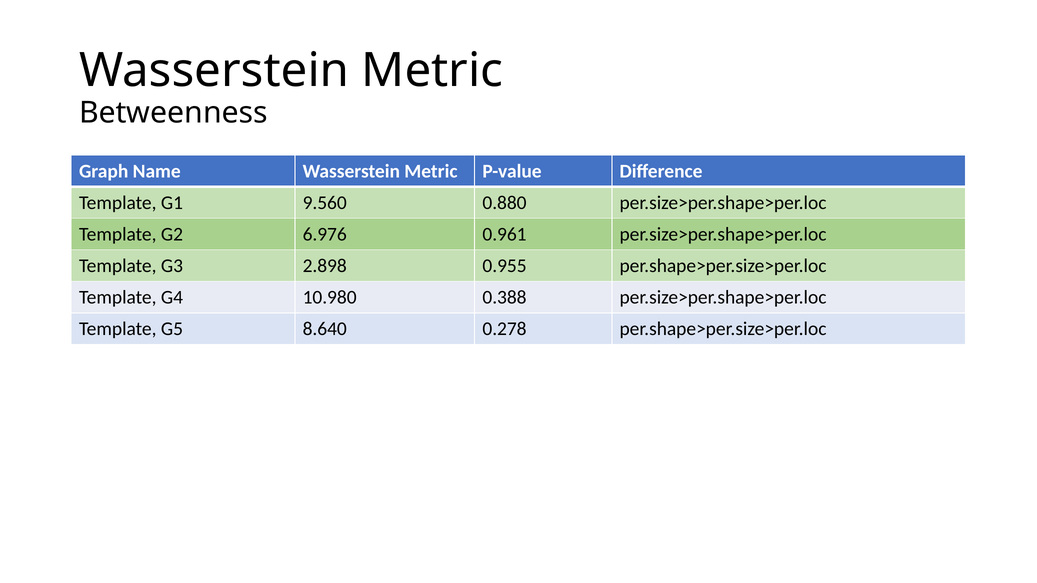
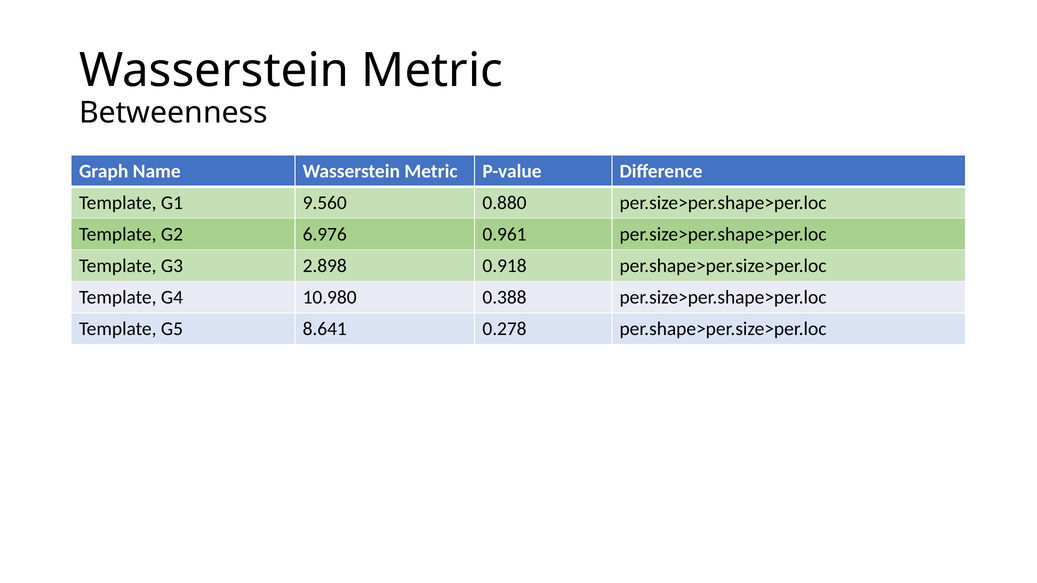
0.955: 0.955 -> 0.918 (505, 266)
8.640: 8.640 -> 8.641 (325, 329)
